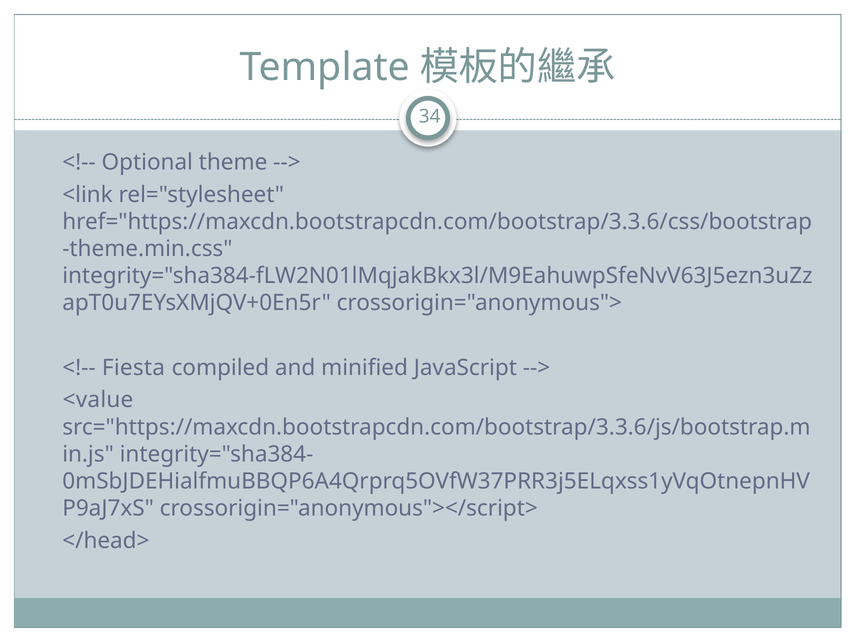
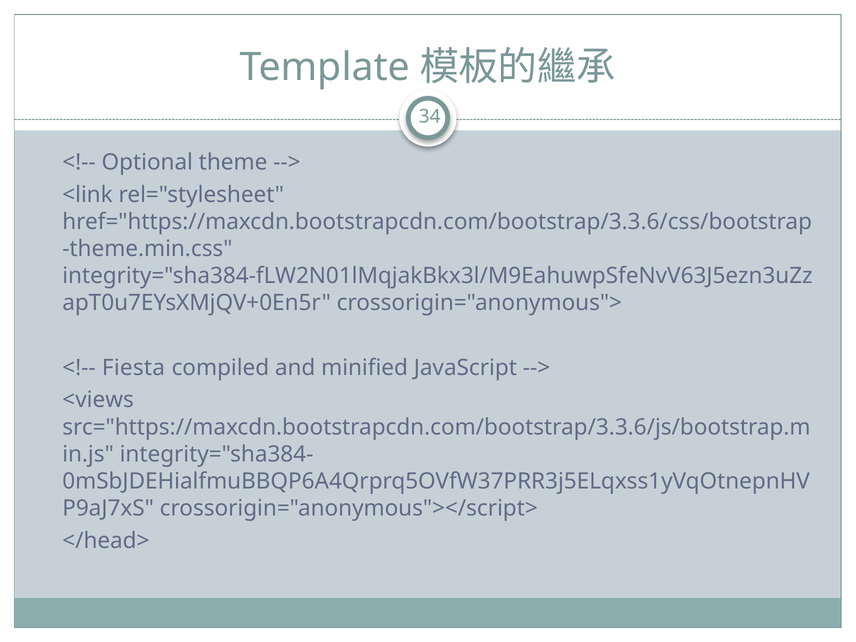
<value: <value -> <views (98, 400)
